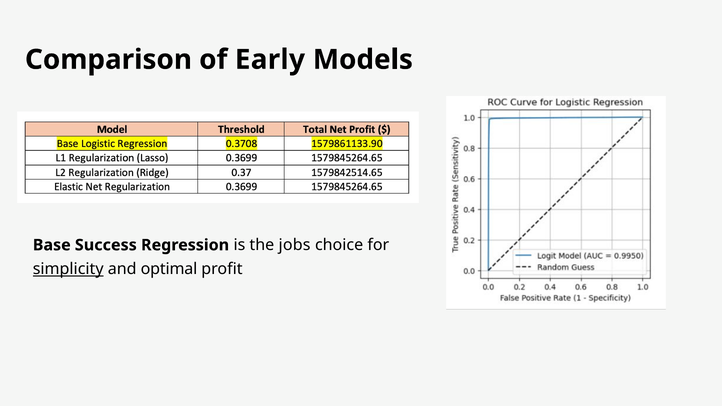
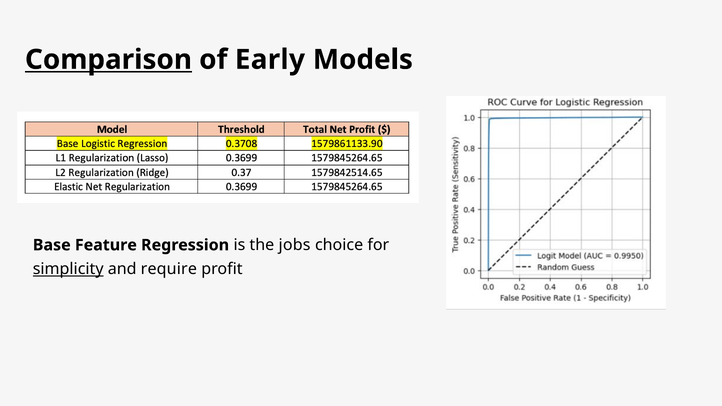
Comparison underline: none -> present (108, 60)
Success: Success -> Feature (106, 245)
optimal: optimal -> require (169, 269)
